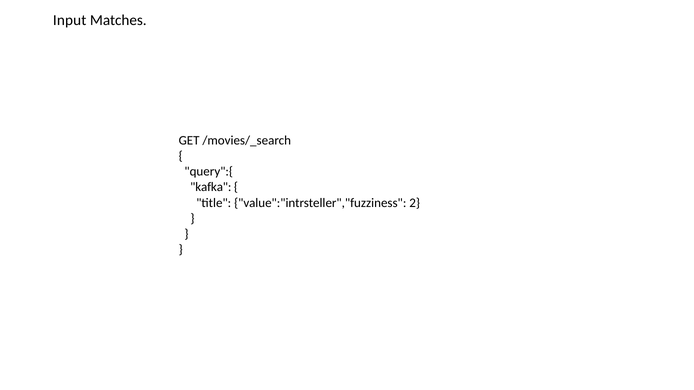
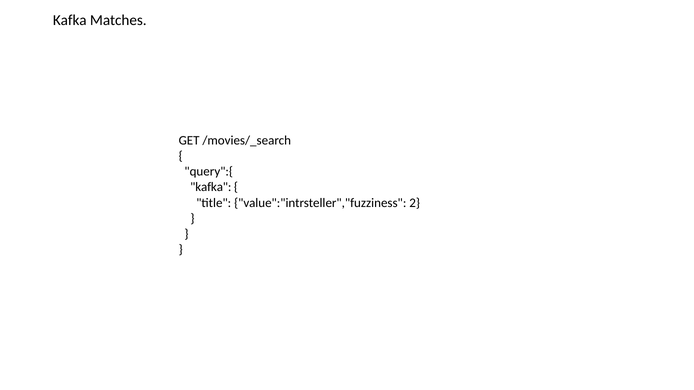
Input: Input -> Kafka (70, 20)
